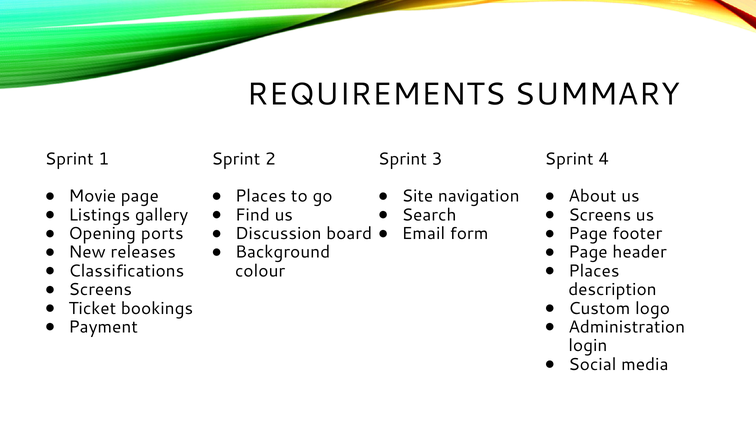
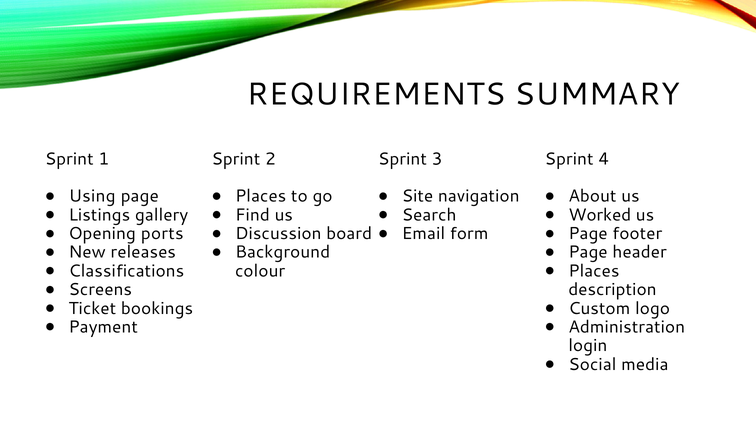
Movie: Movie -> Using (92, 196)
Screens: Screens -> Worked (600, 215)
